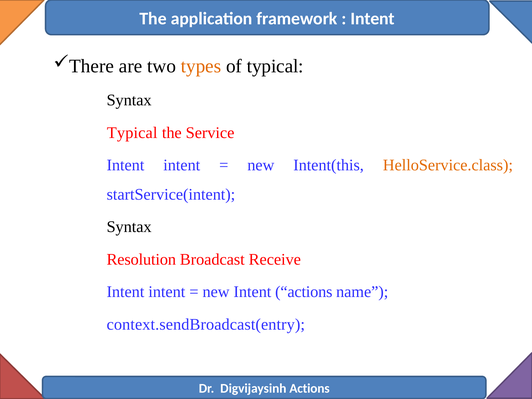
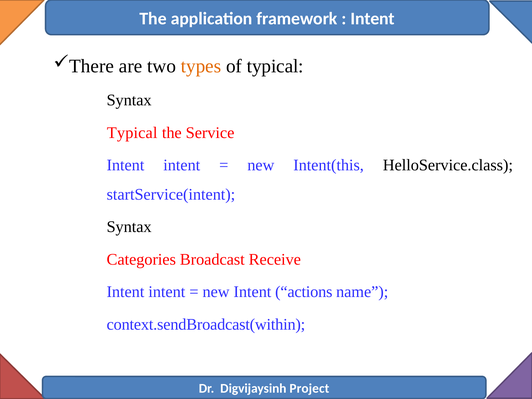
HelloService.class colour: orange -> black (448, 165)
Resolution: Resolution -> Categories (141, 259)
context.sendBroadcast(entry: context.sendBroadcast(entry -> context.sendBroadcast(within (206, 324)
Digvijaysinh Actions: Actions -> Project (309, 388)
